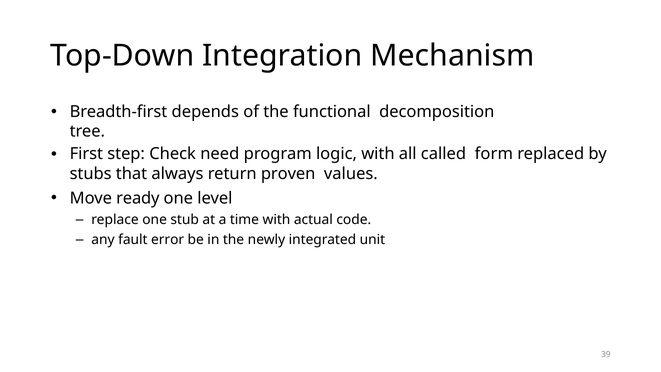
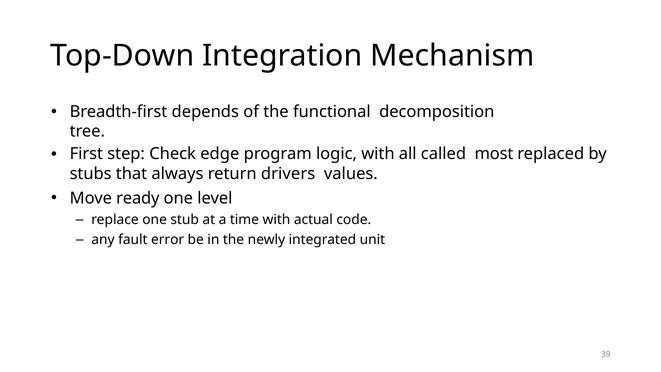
need: need -> edge (220, 154)
form: form -> most (494, 154)
proven: proven -> drivers (288, 174)
